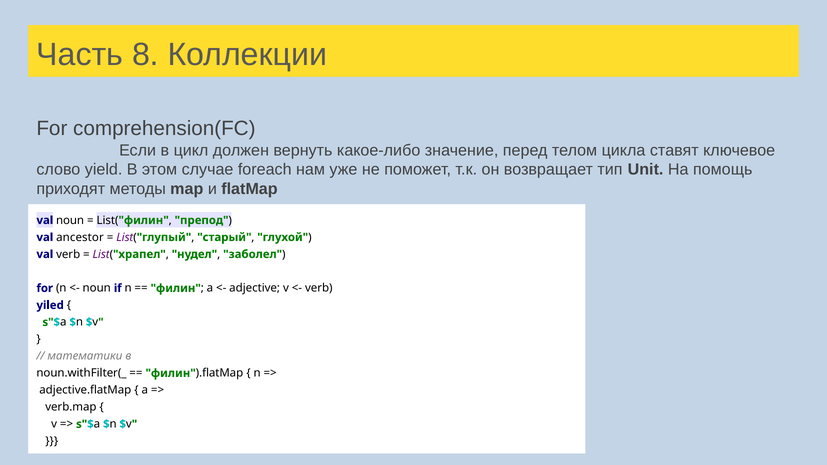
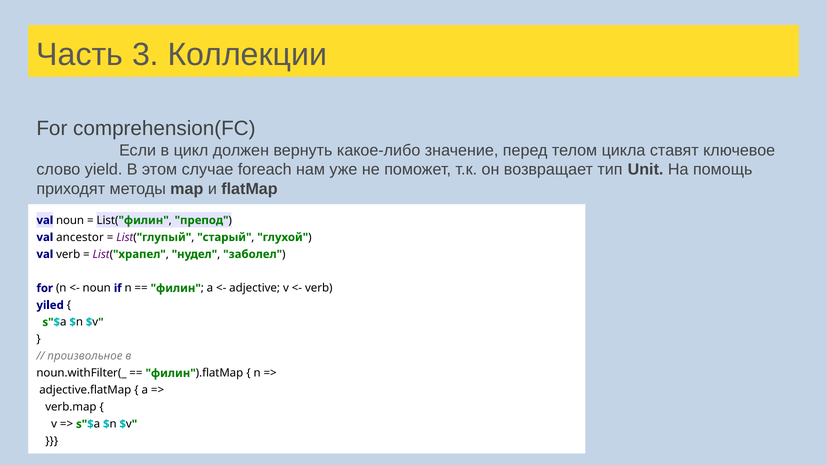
8: 8 -> 3 (145, 55)
математики: математики -> произвольное (85, 356)
